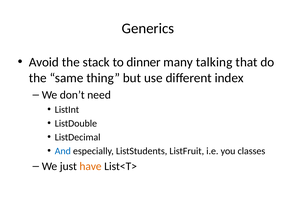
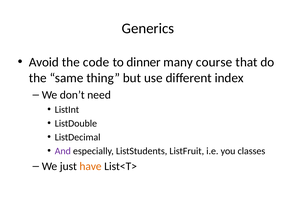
stack: stack -> code (96, 62)
talking: talking -> course (214, 62)
And colour: blue -> purple (63, 151)
